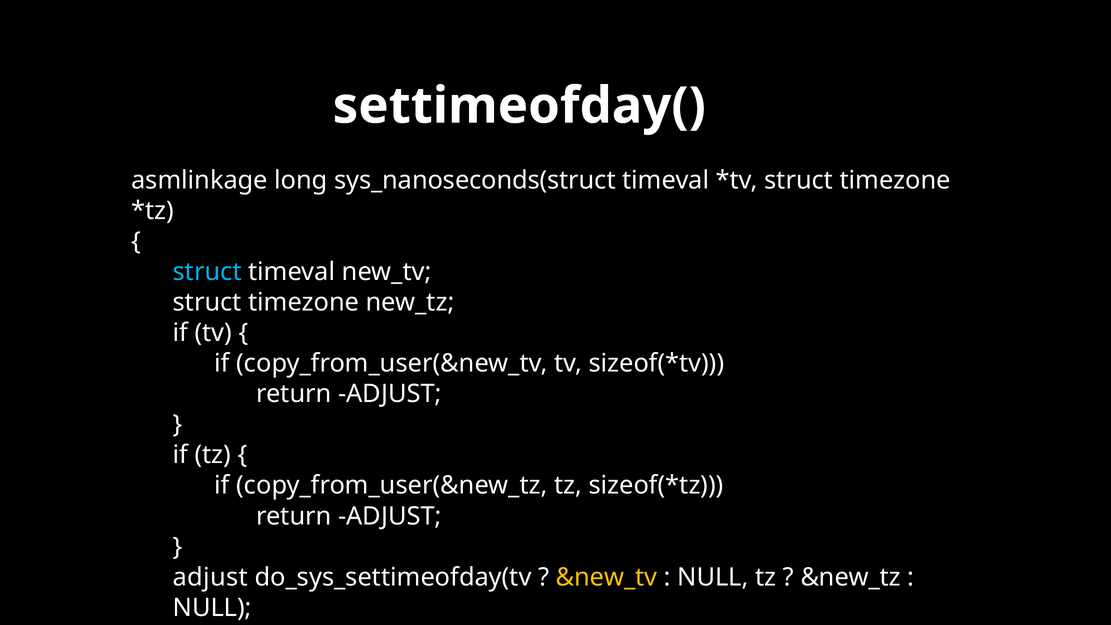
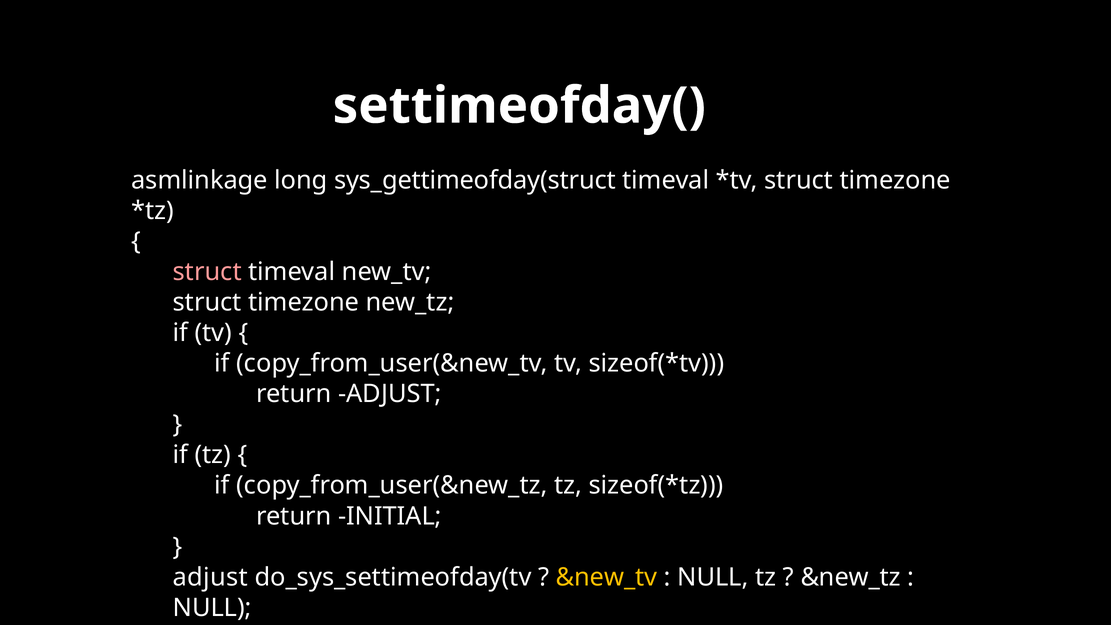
sys_nanoseconds(struct: sys_nanoseconds(struct -> sys_gettimeofday(struct (475, 180)
struct colour: light blue -> pink (207, 272)
ADJUST: ADJUST -> INITIAL (390, 516)
